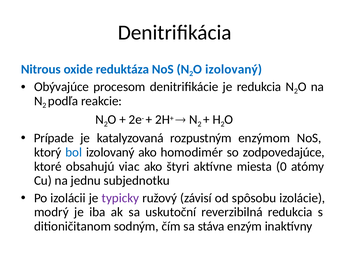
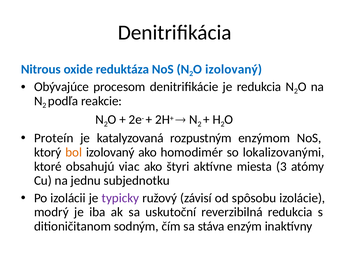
Prípade: Prípade -> Proteín (54, 138)
bol colour: blue -> orange (74, 152)
zodpovedajúce: zodpovedajúce -> lokalizovanými (284, 152)
0: 0 -> 3 (281, 166)
